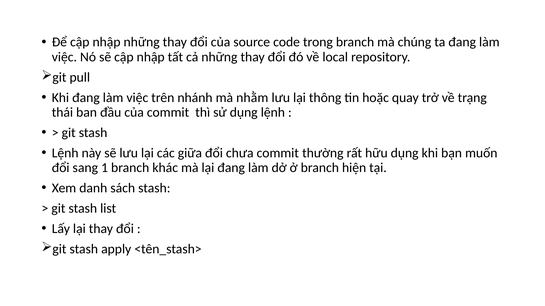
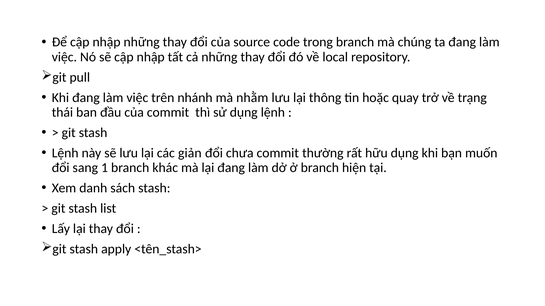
giữa: giữa -> giản (190, 153)
